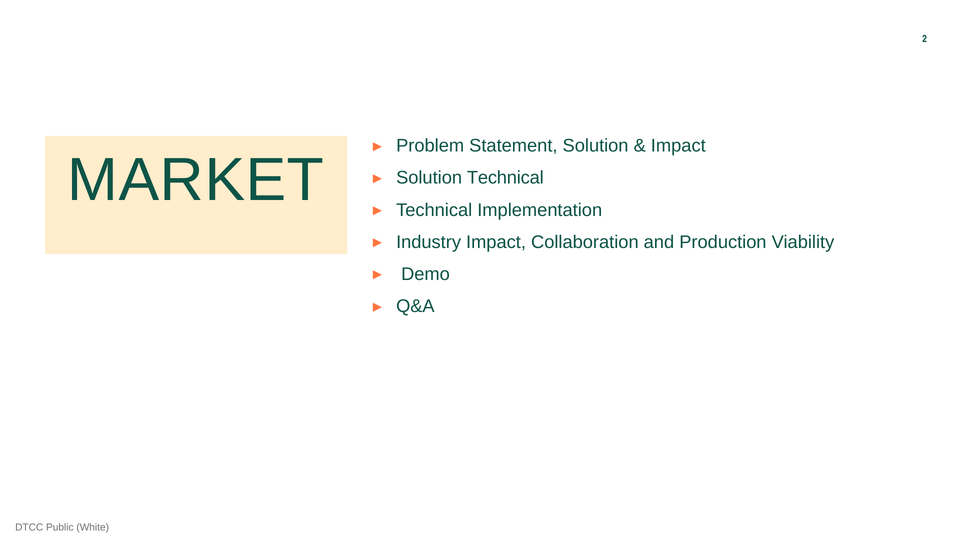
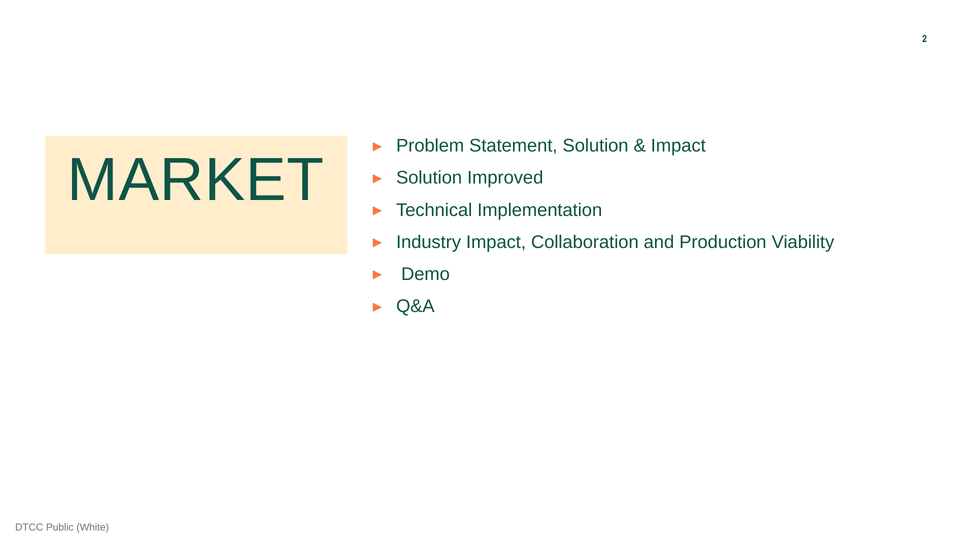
Solution Technical: Technical -> Improved (505, 178)
